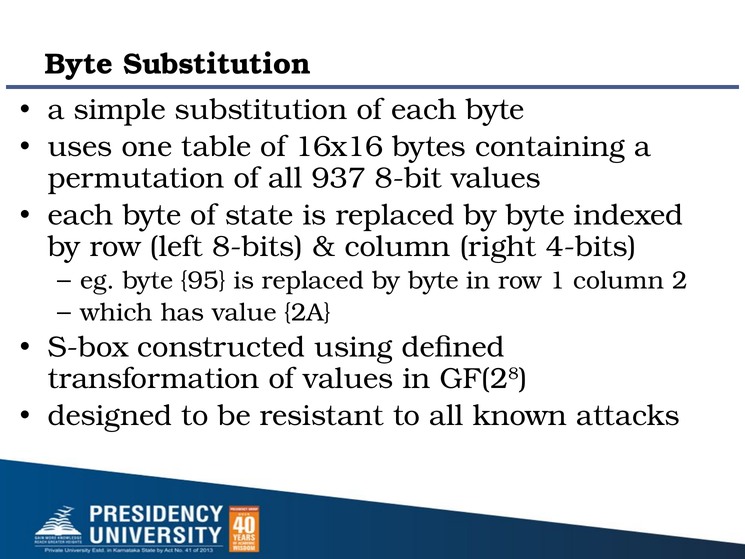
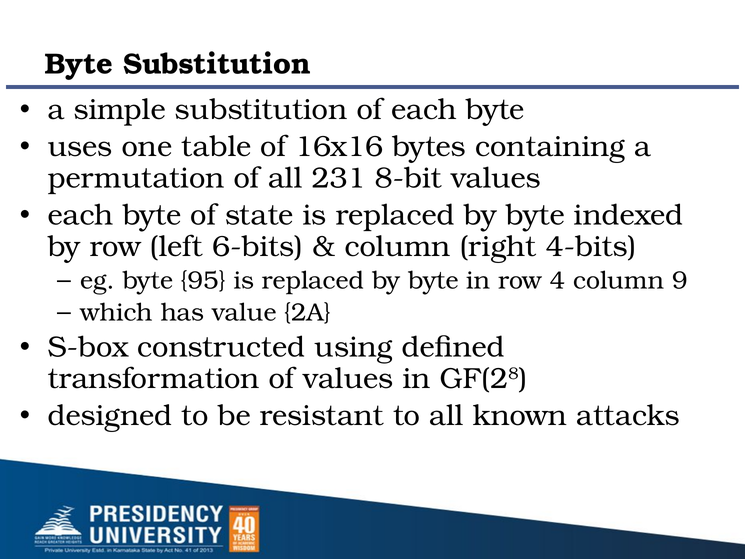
937: 937 -> 231 (339, 178)
8-bits: 8-bits -> 6-bits (258, 246)
1: 1 -> 4 (558, 281)
2: 2 -> 9 (680, 281)
